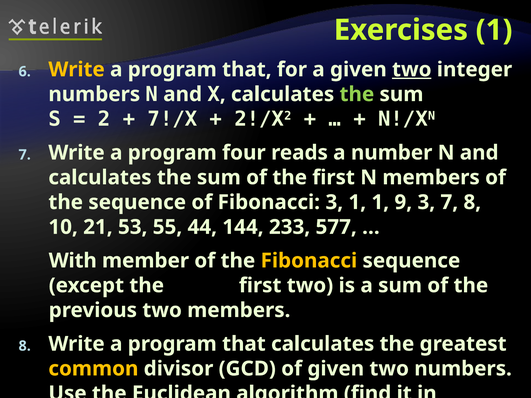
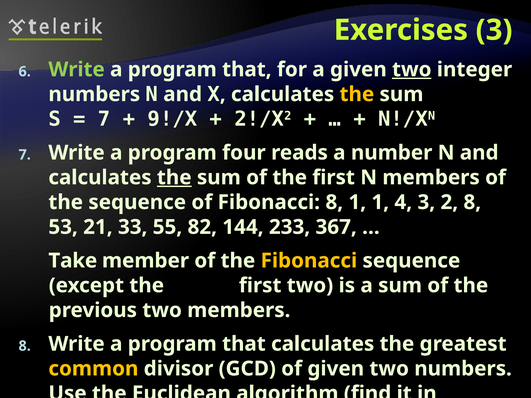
Exercises 1: 1 -> 3 (494, 30)
Write colour: yellow -> light green (77, 70)
the colour: light green -> yellow (357, 94)
2: 2 -> 7 (104, 119)
7!/X: 7!/X -> 9!/X (172, 119)
the underline: none -> present (174, 178)
Fibonacci 3: 3 -> 8 (334, 202)
9: 9 -> 4 (403, 202)
3 7: 7 -> 2 (449, 202)
10: 10 -> 53 (63, 227)
53: 53 -> 33 (133, 227)
44: 44 -> 82 (202, 227)
577: 577 -> 367 (336, 227)
With: With -> Take (73, 261)
